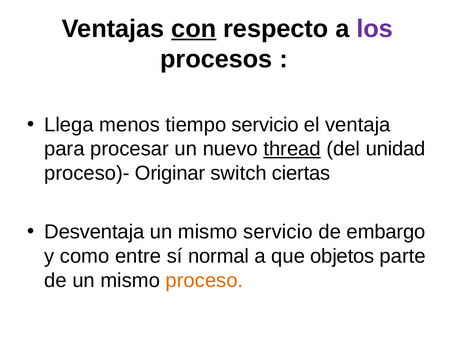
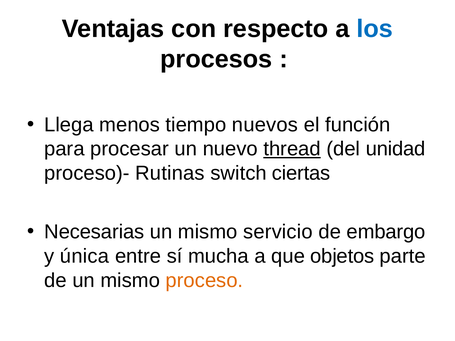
con underline: present -> none (194, 29)
los colour: purple -> blue (375, 29)
tiempo servicio: servicio -> nuevos (265, 125)
ventaja: ventaja -> función (358, 125)
Originar: Originar -> Rutinas (170, 173)
Desventaja: Desventaja -> Necesarias (94, 232)
como: como -> única (85, 256)
normal: normal -> mucha (218, 256)
